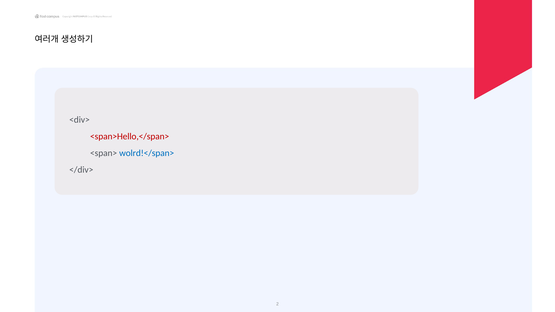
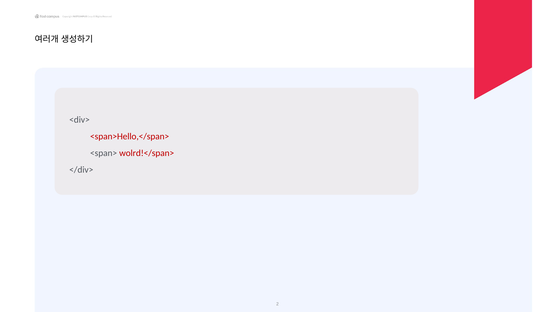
wolrd!</span> colour: blue -> red (147, 153)
